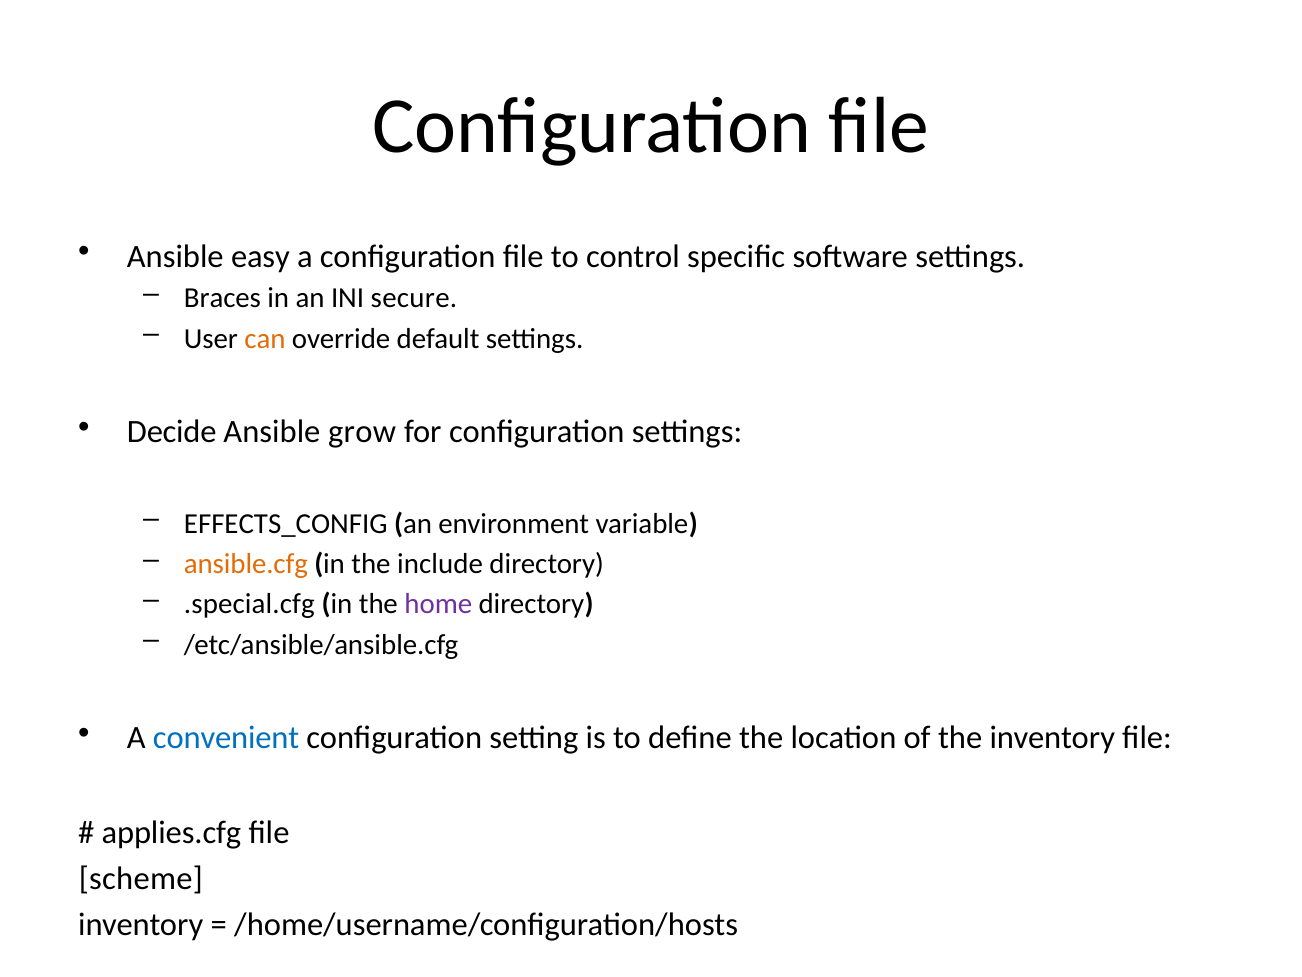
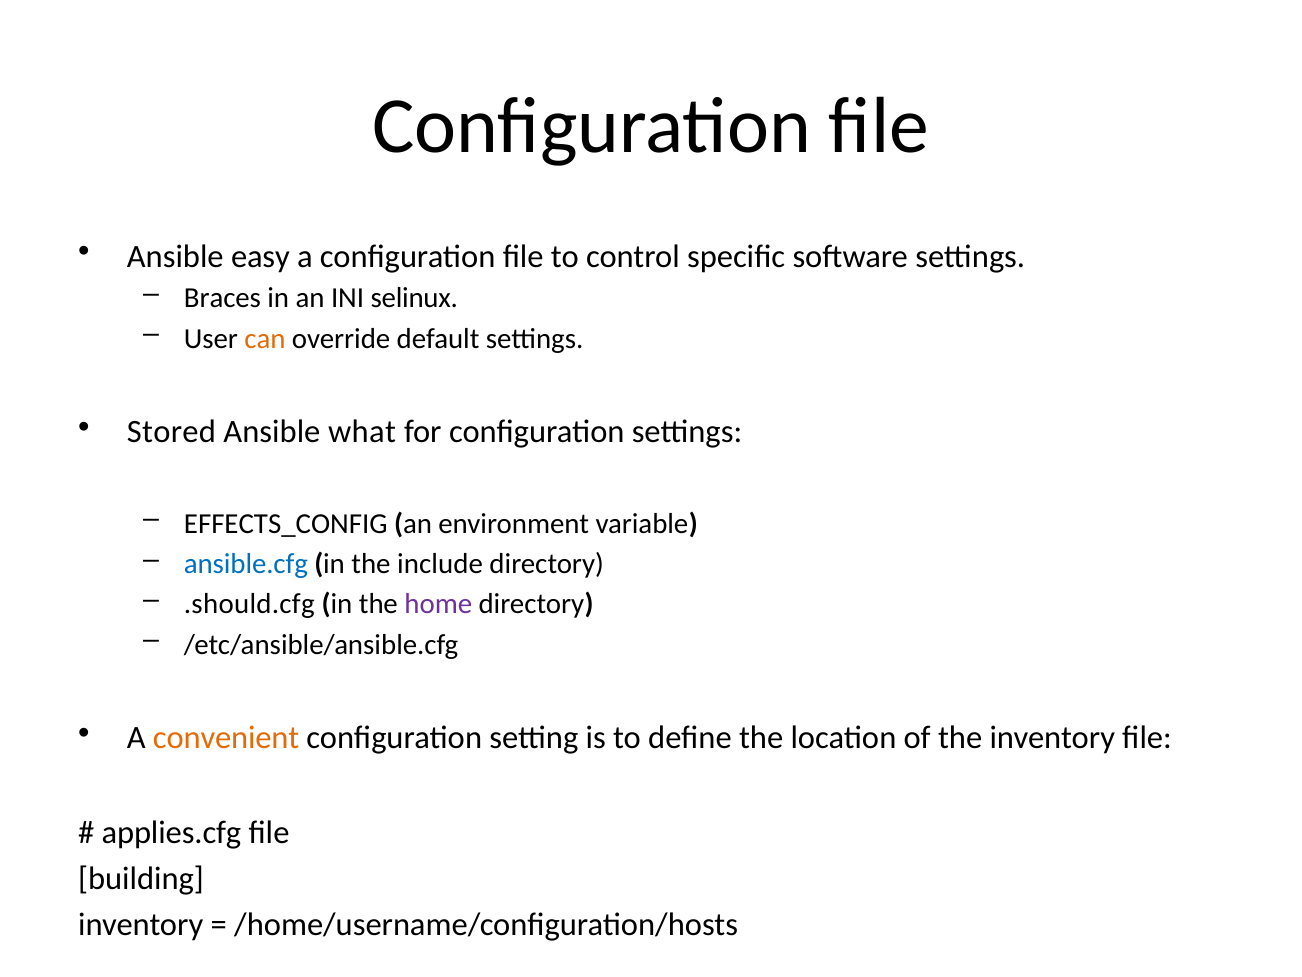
secure: secure -> selinux (414, 298)
Decide: Decide -> Stored (171, 432)
grow: grow -> what (362, 432)
ansible.cfg colour: orange -> blue (246, 564)
.special.cfg: .special.cfg -> .should.cfg (249, 604)
convenient colour: blue -> orange (226, 738)
scheme: scheme -> building (141, 878)
